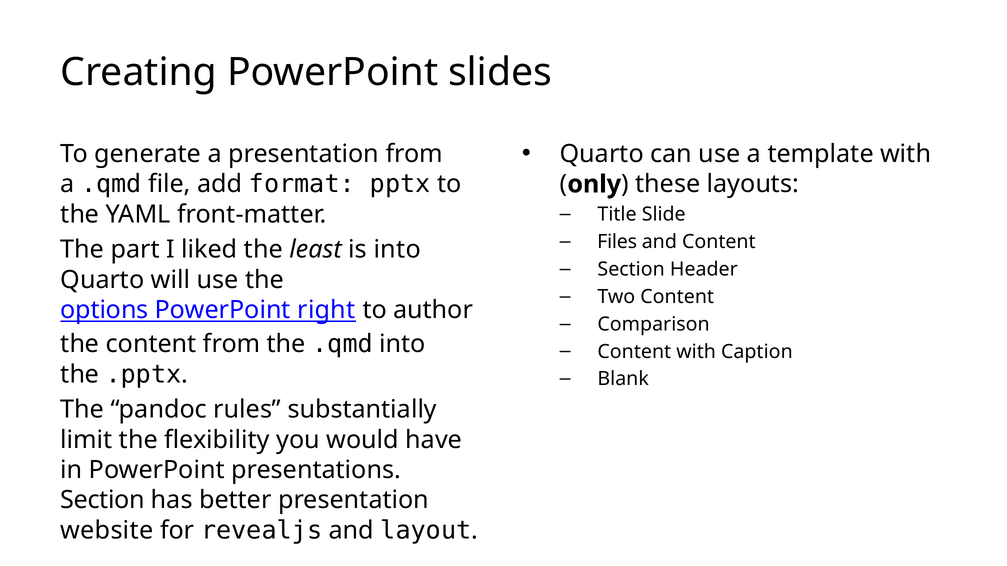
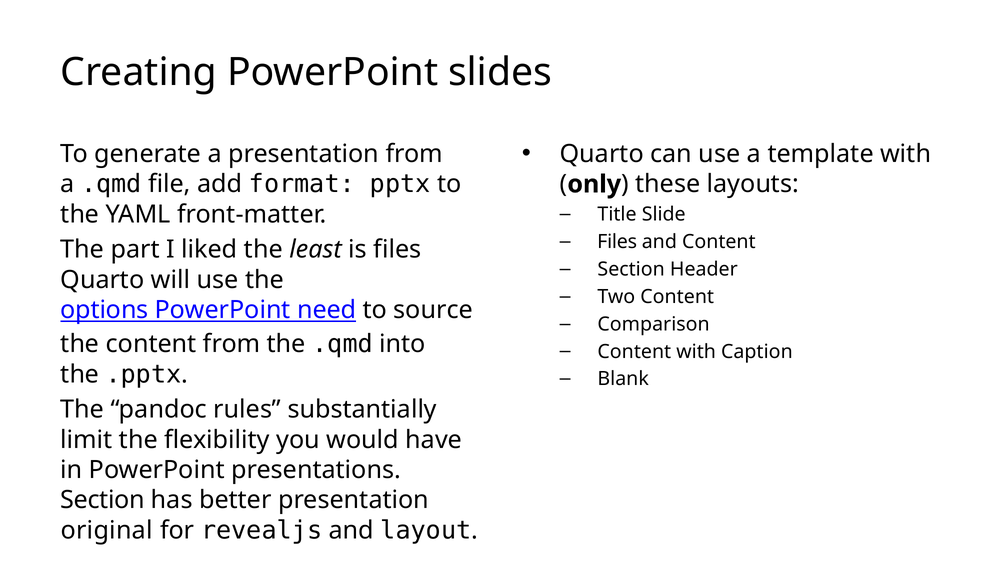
is into: into -> files (397, 250)
right: right -> need (327, 310)
author: author -> source (433, 310)
website: website -> original (107, 531)
